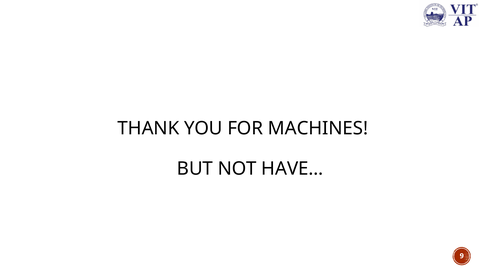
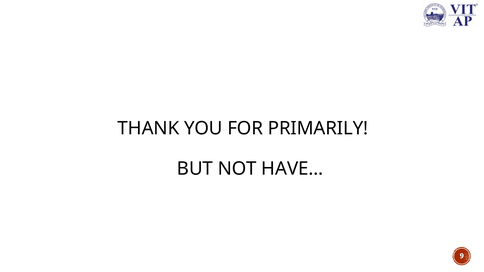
MACHINES: MACHINES -> PRIMARILY (318, 129)
